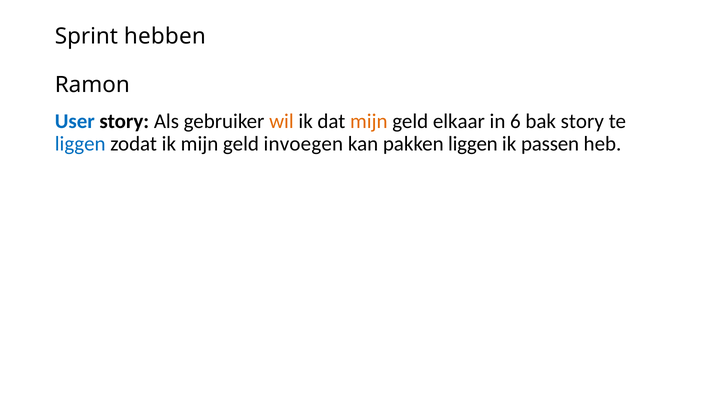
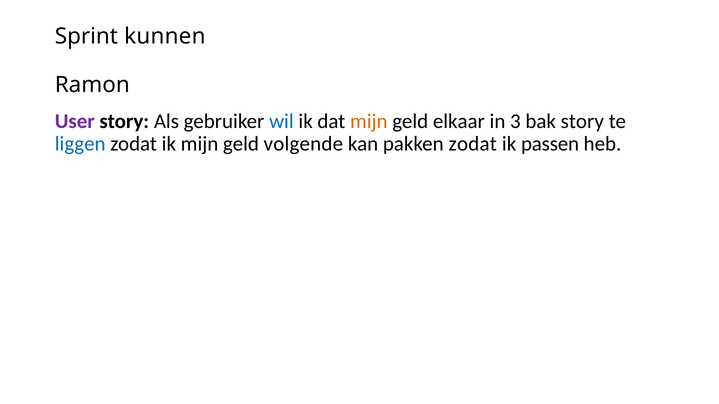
hebben: hebben -> kunnen (165, 36)
User colour: blue -> purple (75, 122)
wil colour: orange -> blue (281, 122)
6: 6 -> 3 (515, 122)
invoegen: invoegen -> volgende (303, 144)
pakken liggen: liggen -> zodat (473, 144)
